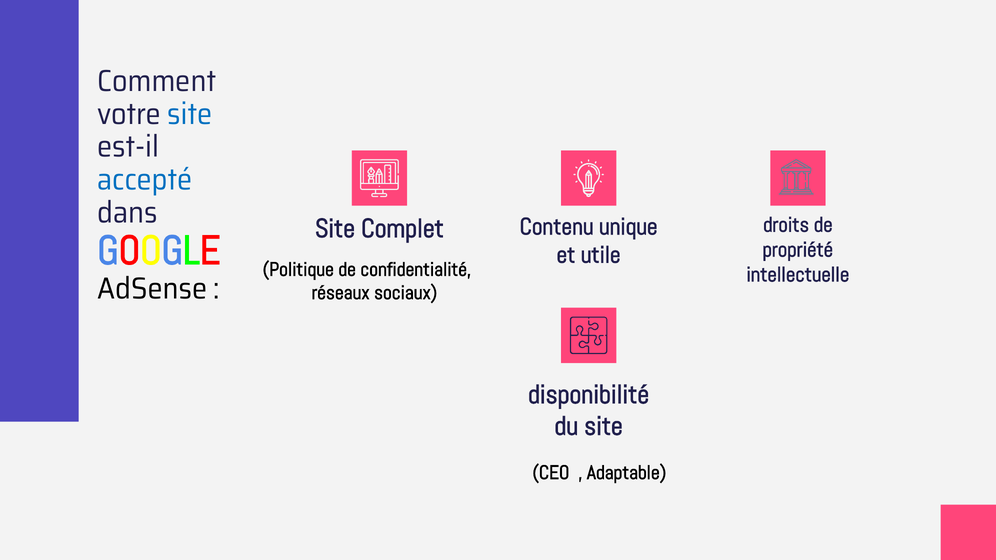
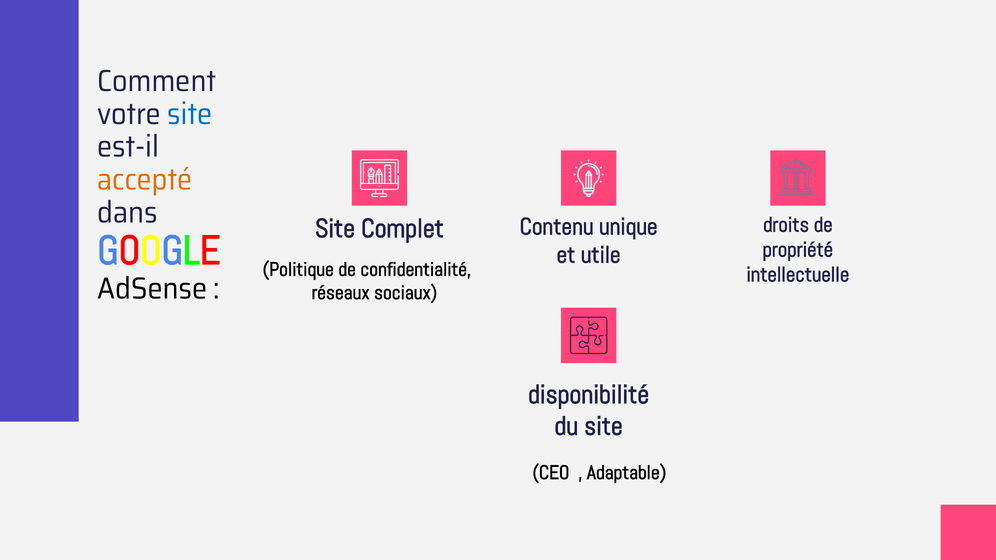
accepté colour: blue -> orange (145, 180)
